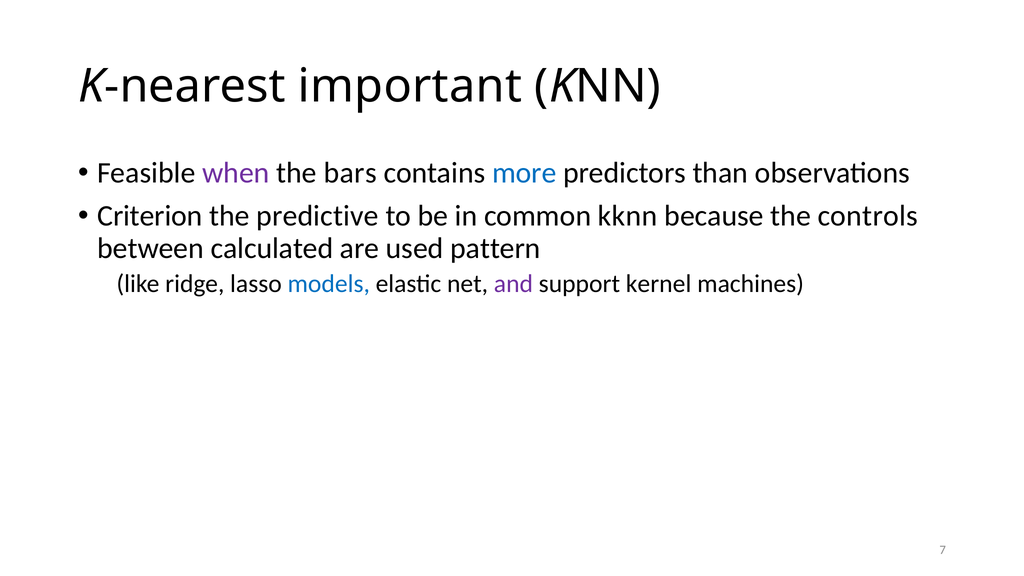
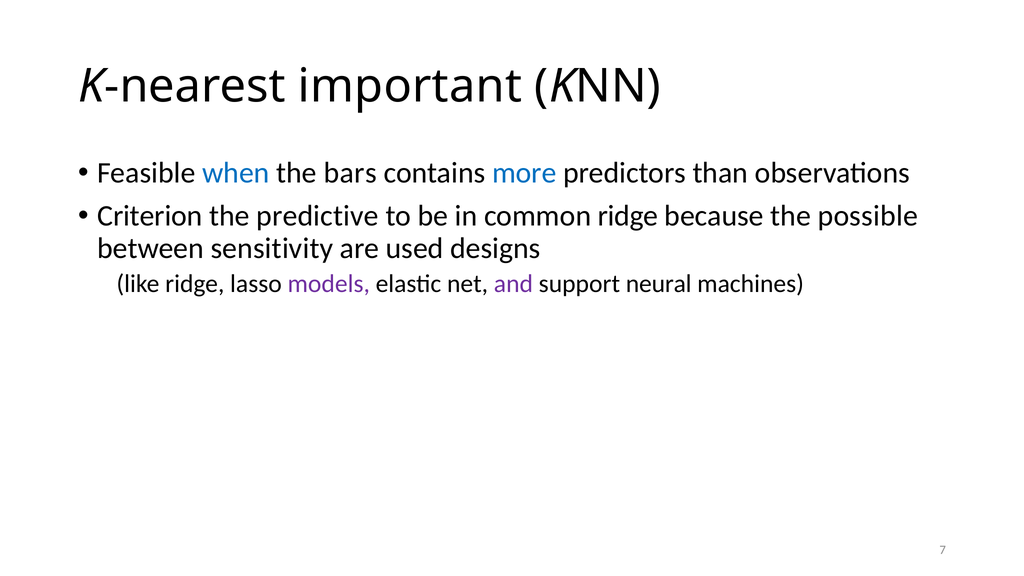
when colour: purple -> blue (236, 173)
common kknn: kknn -> ridge (628, 216)
controls: controls -> possible (868, 216)
calculated: calculated -> sensitivity (272, 248)
pattern: pattern -> designs (495, 248)
models colour: blue -> purple (329, 284)
kernel: kernel -> neural (659, 284)
